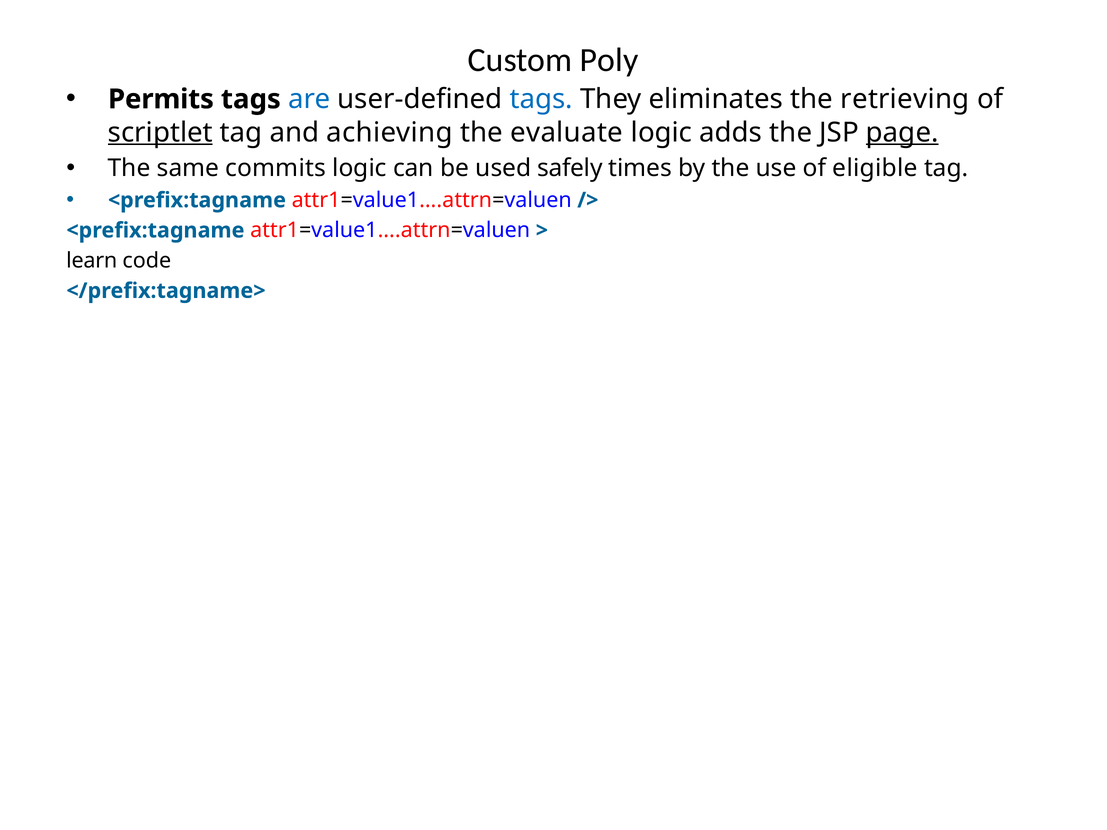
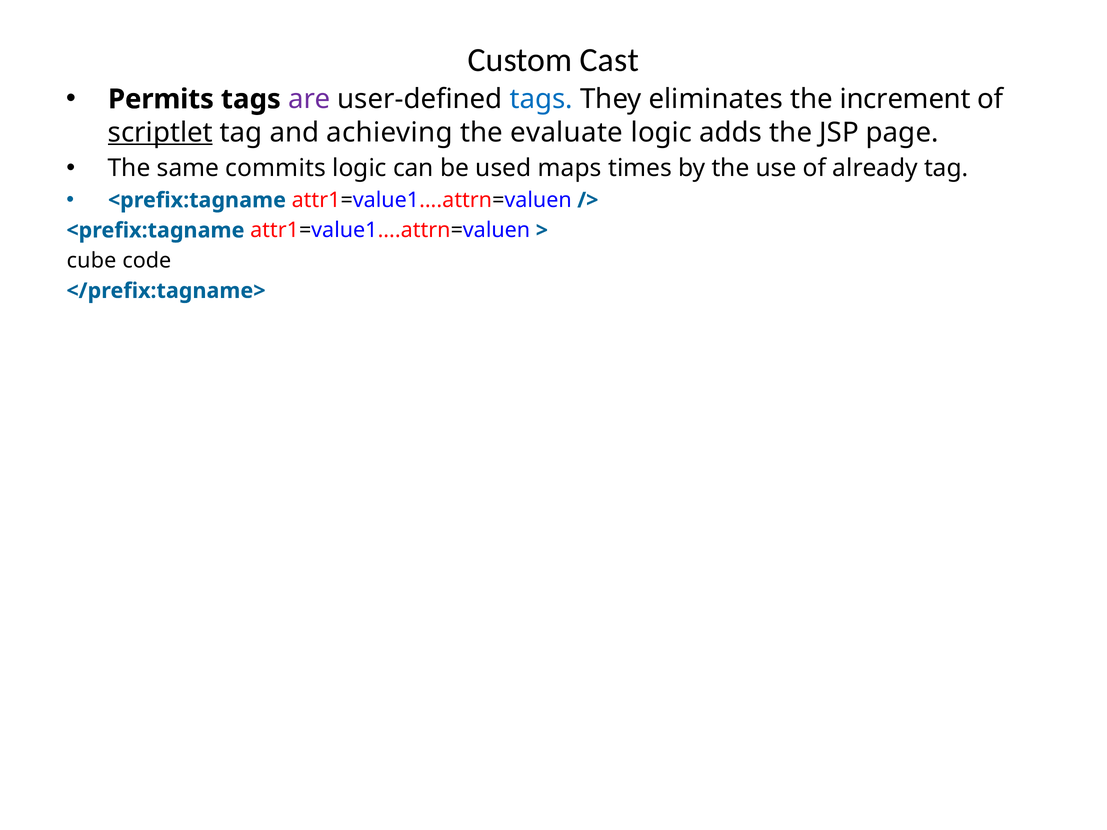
Poly: Poly -> Cast (609, 60)
are colour: blue -> purple (309, 99)
retrieving: retrieving -> increment (905, 99)
page underline: present -> none (902, 132)
safely: safely -> maps (570, 168)
eligible: eligible -> already (875, 168)
learn: learn -> cube (92, 261)
